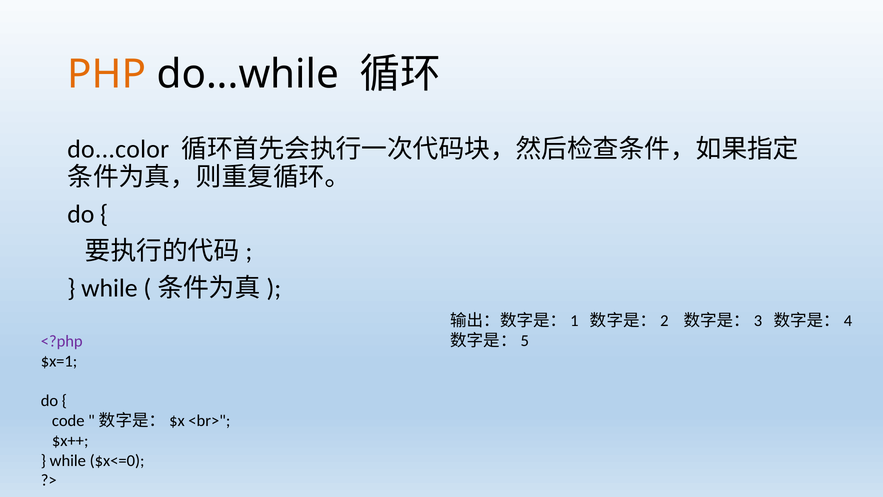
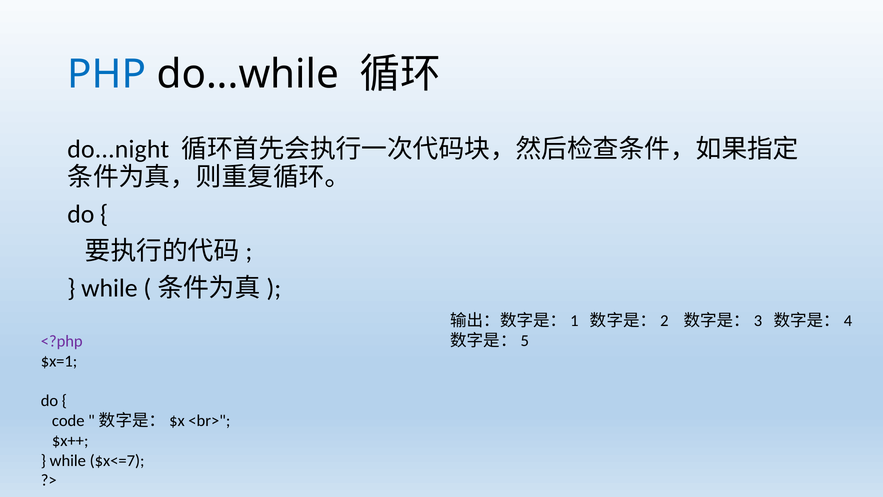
PHP colour: orange -> blue (107, 74)
do...color: do...color -> do...night (118, 149)
$x<=0: $x<=0 -> $x<=7 (117, 460)
